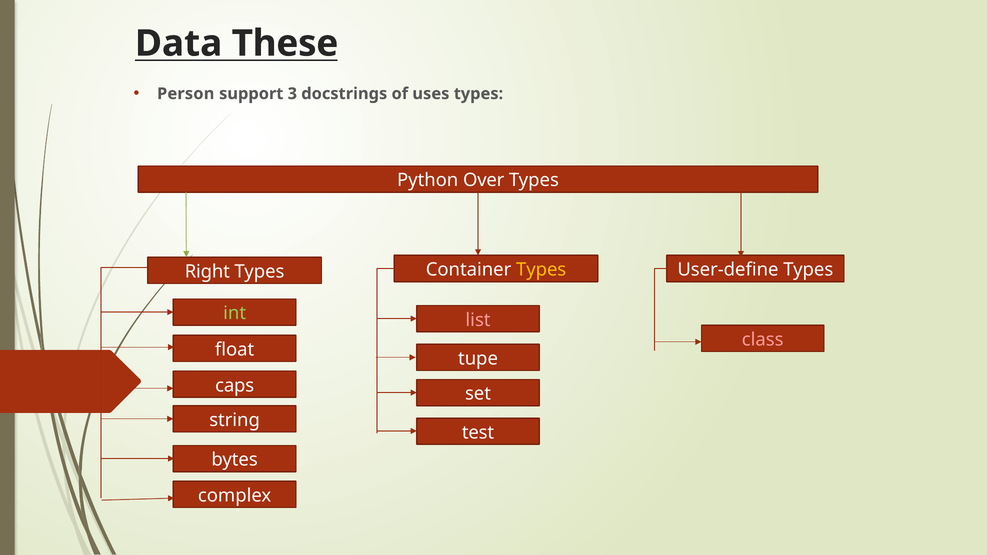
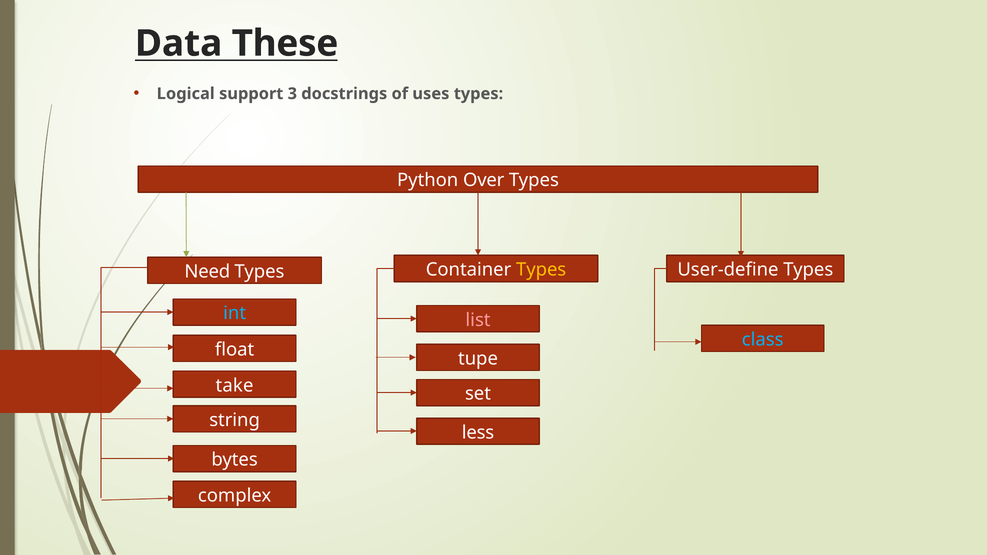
Person: Person -> Logical (186, 94)
Right: Right -> Need (207, 272)
int colour: light green -> light blue (235, 313)
class colour: pink -> light blue (763, 340)
caps: caps -> take (235, 386)
test: test -> less (478, 433)
